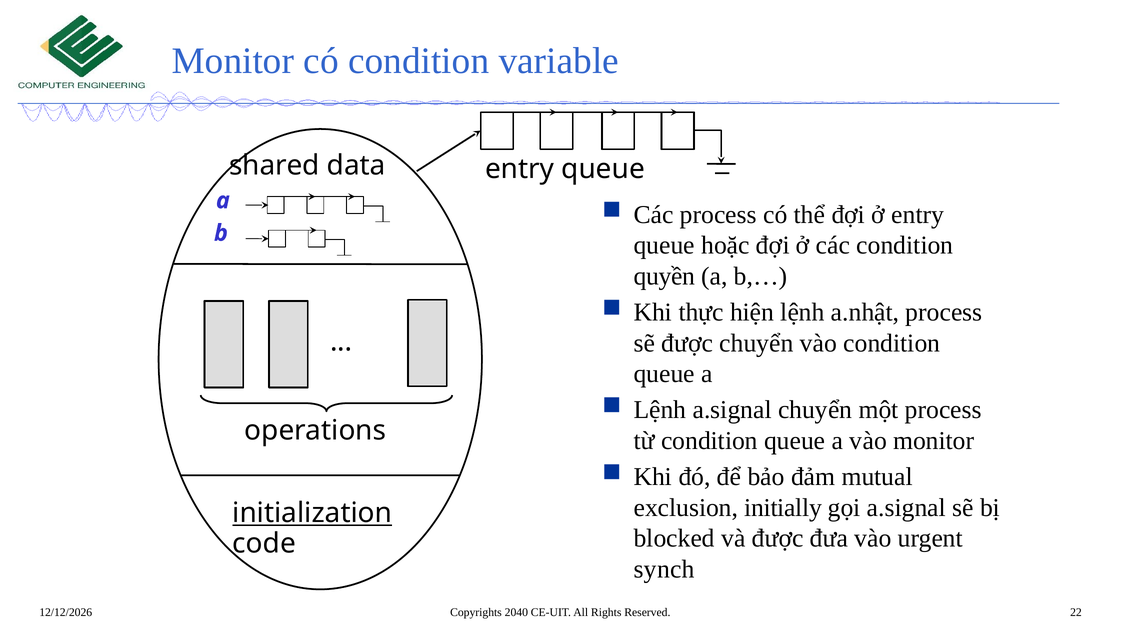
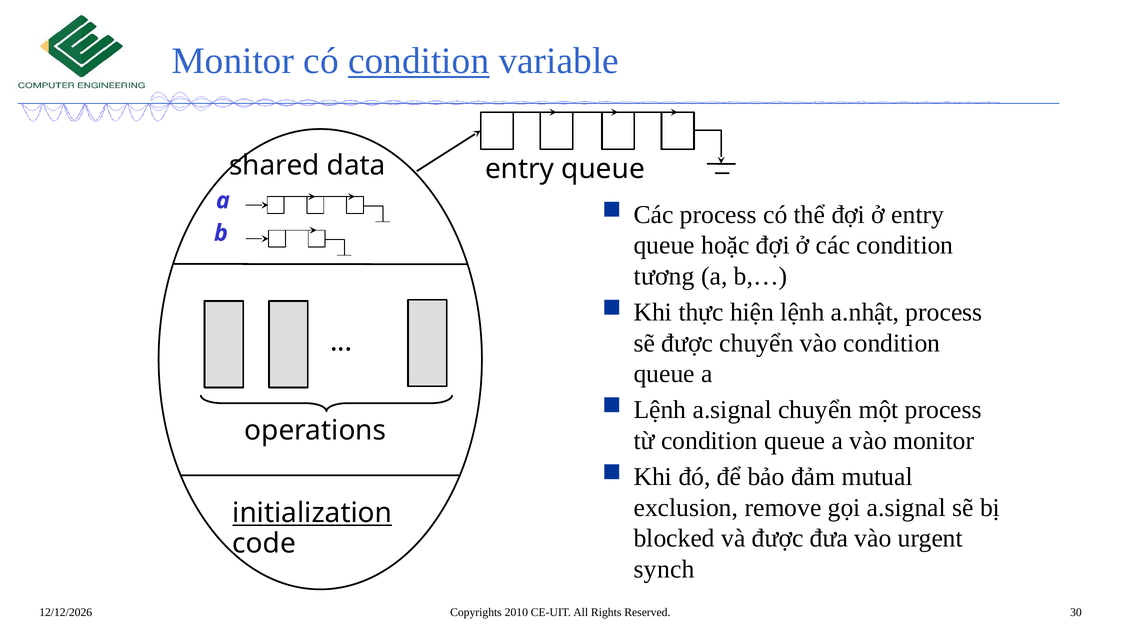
condition underline: none -> present (419, 61)
quyền: quyền -> tương (664, 276)
initially: initially -> remove (783, 507)
2040: 2040 -> 2010 (516, 612)
22: 22 -> 30 (1076, 612)
